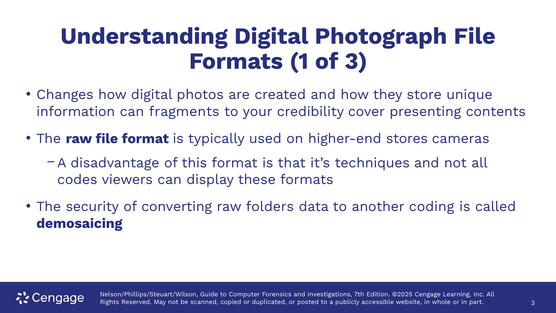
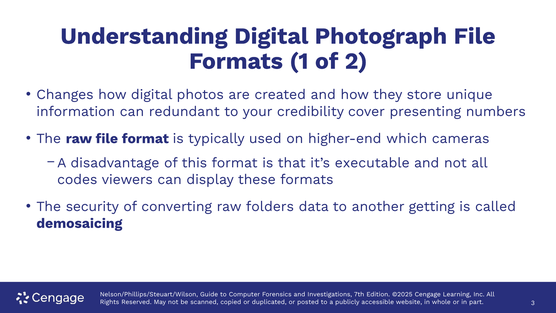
of 3: 3 -> 2 (356, 61)
fragments: fragments -> redundant (184, 111)
contents: contents -> numbers (496, 111)
stores: stores -> which (407, 138)
techniques: techniques -> executable (372, 163)
coding: coding -> getting (432, 206)
